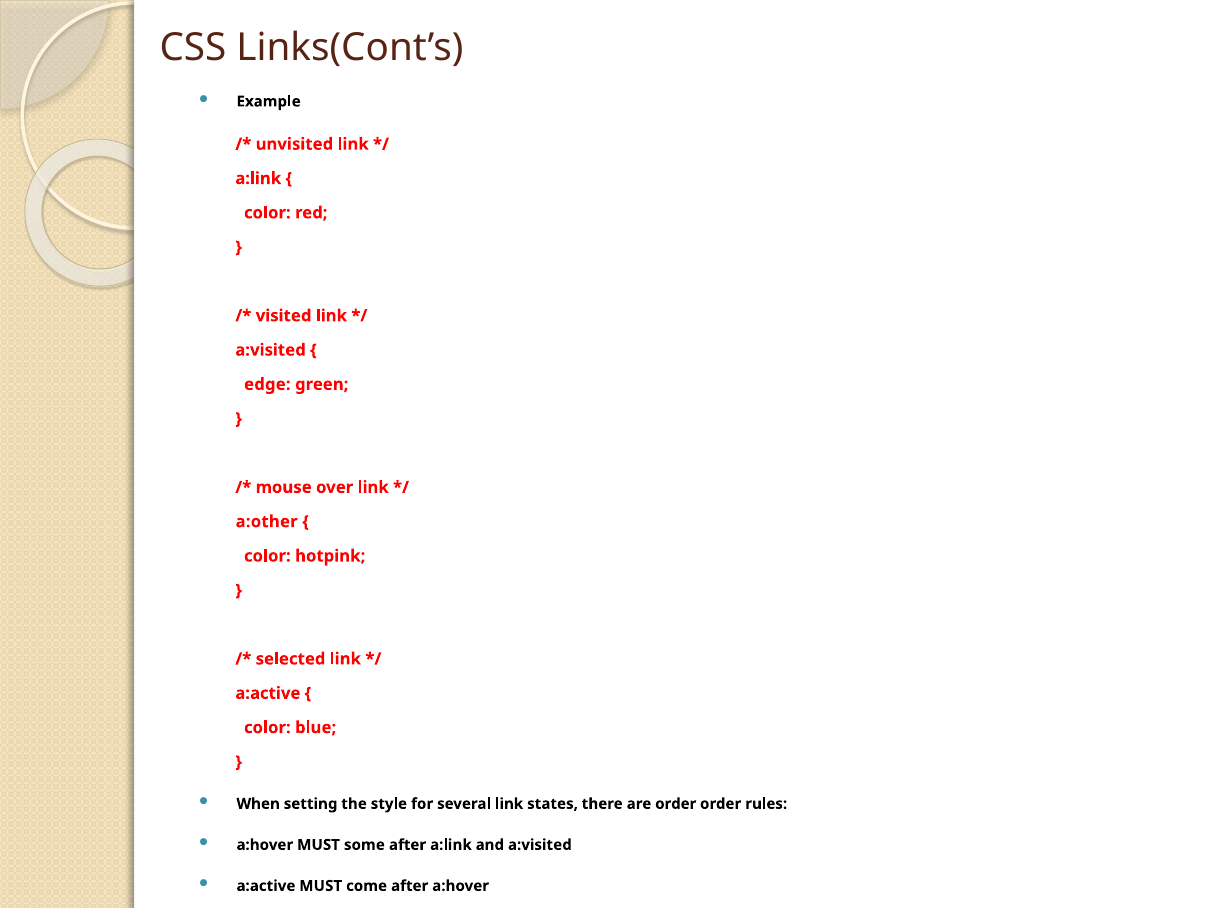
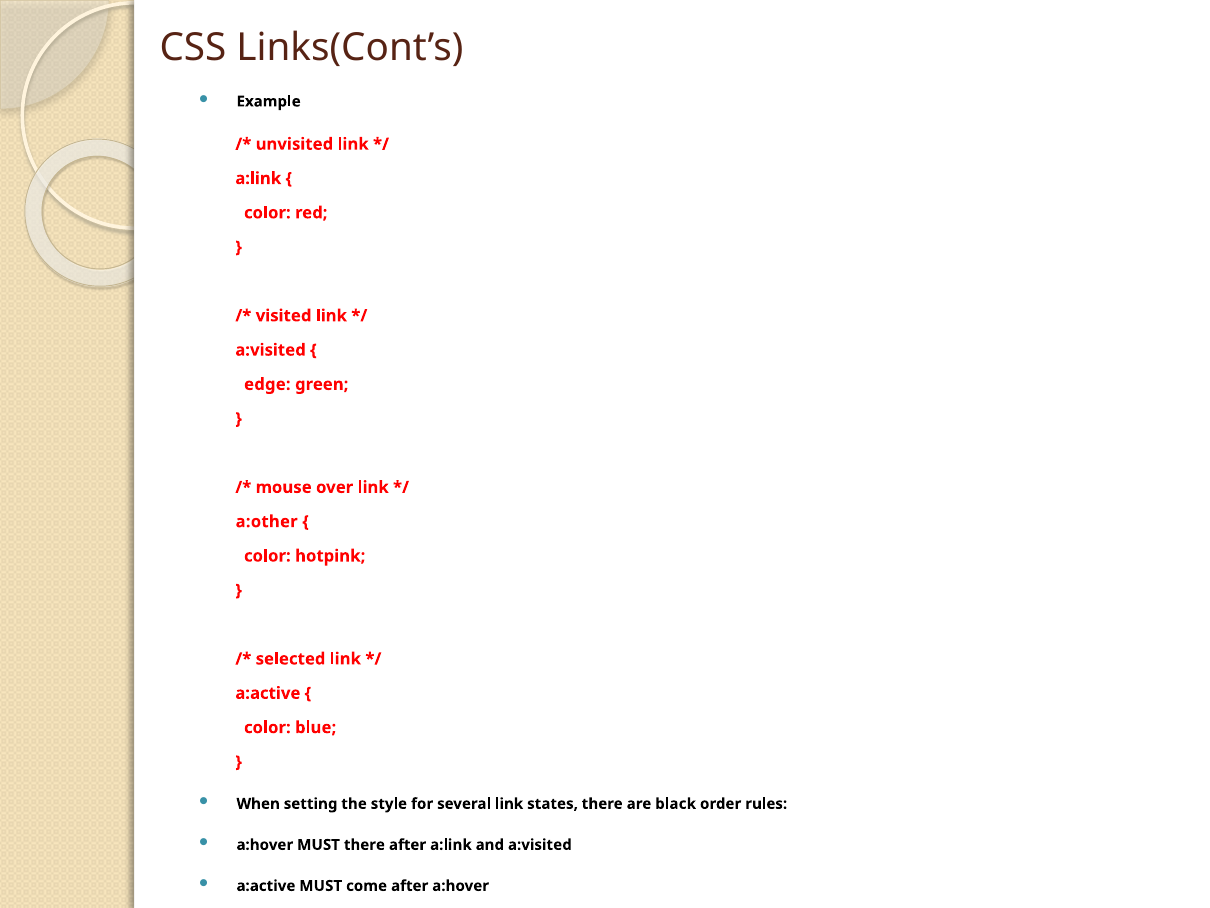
are order: order -> black (676, 803)
MUST some: some -> there (364, 844)
